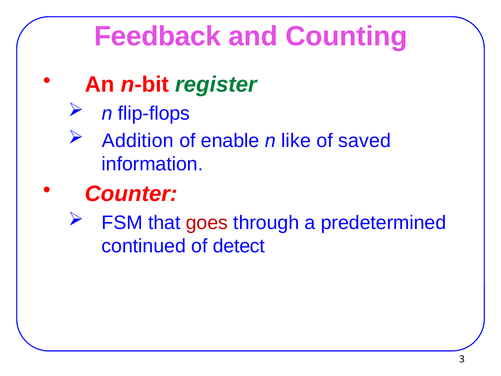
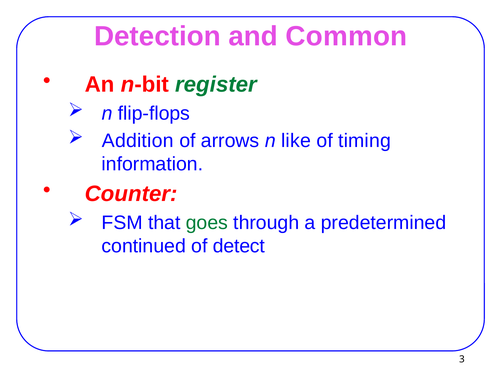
Feedback: Feedback -> Detection (157, 36)
Counting: Counting -> Common (346, 36)
enable: enable -> arrows (230, 141)
saved: saved -> timing (365, 141)
goes colour: red -> green (207, 222)
